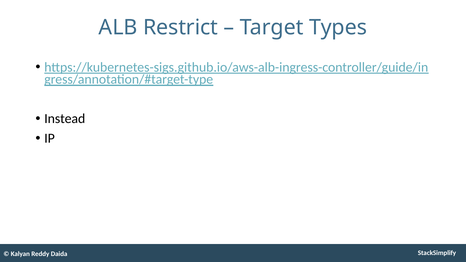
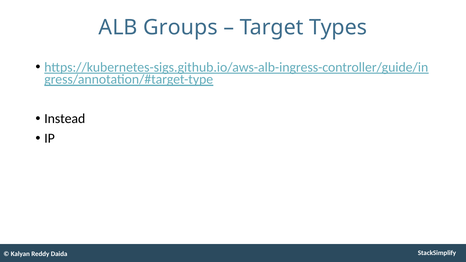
Restrict: Restrict -> Groups (180, 27)
